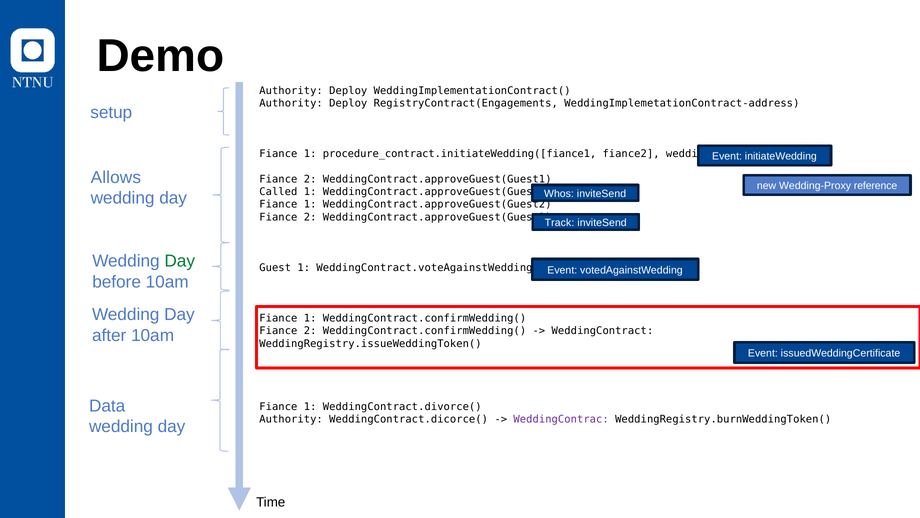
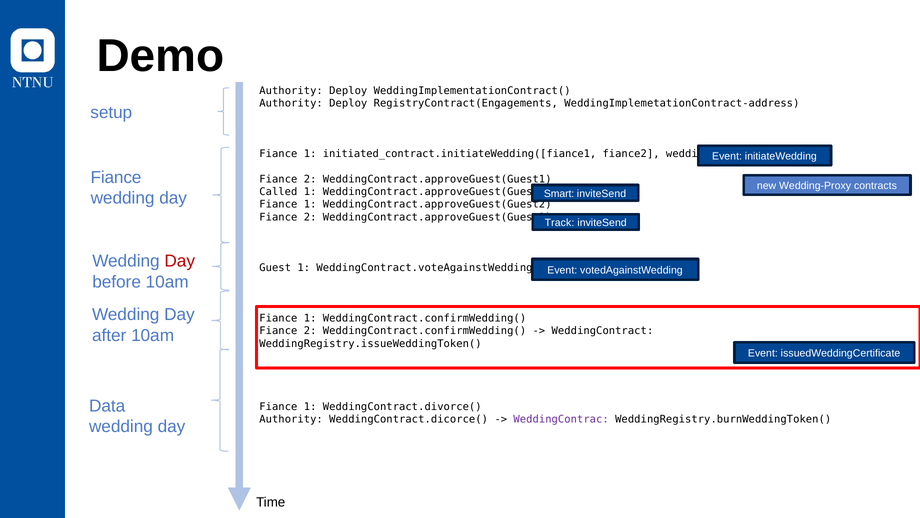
procedure_contract.initiateWedding([fiance1: procedure_contract.initiateWedding([fiance1 -> initiated_contract.initiateWedding([fiance1 (460, 154)
Allows: Allows -> Fiance (116, 177)
reference: reference -> contracts (875, 186)
Whos: Whos -> Smart (559, 194)
Day colour: green -> red (180, 261)
